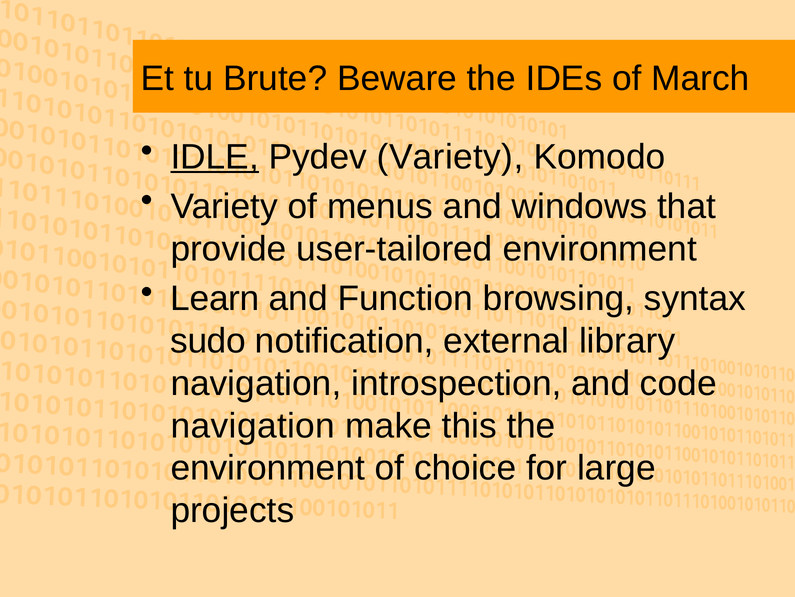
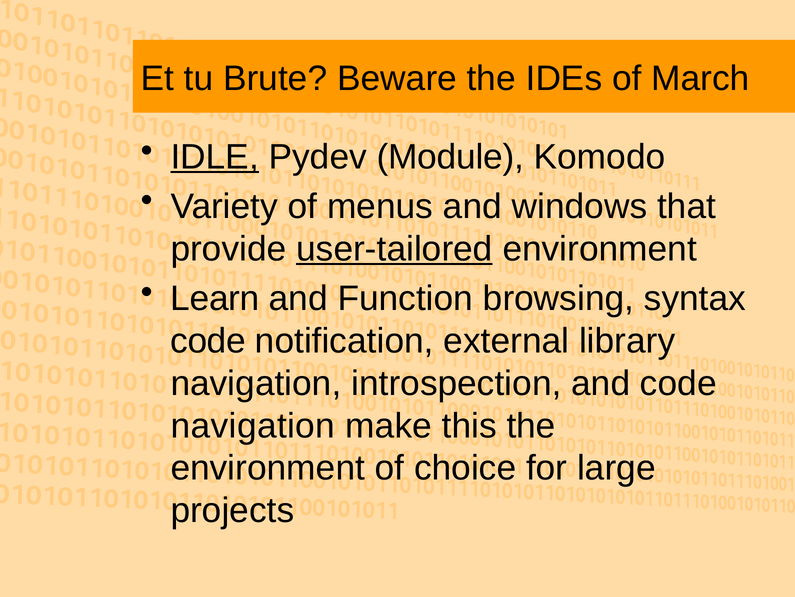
Pydev Variety: Variety -> Module (450, 157)
user-tailored underline: none -> present (394, 249)
sudo: sudo -> code (208, 340)
